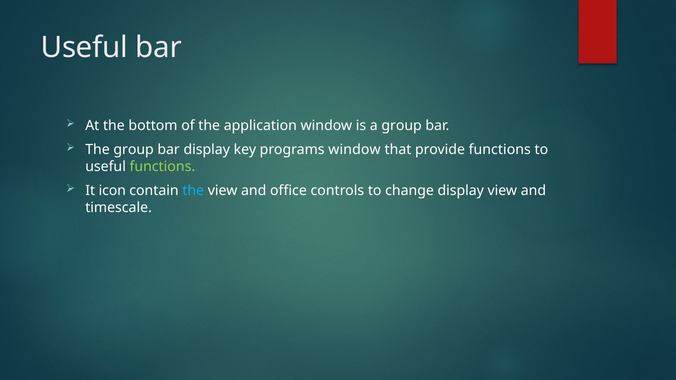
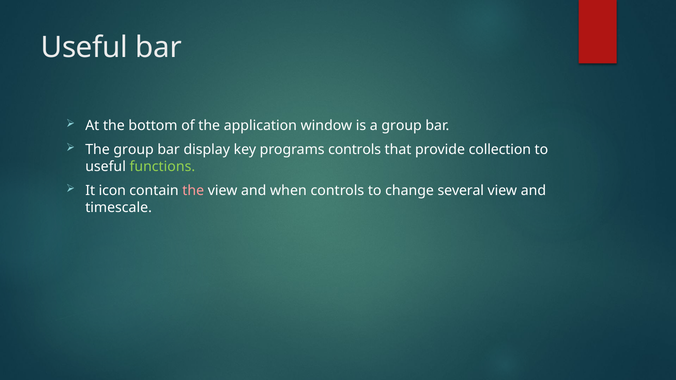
programs window: window -> controls (355, 150)
provide functions: functions -> collection (500, 150)
the colour: light blue -> pink (193, 191)
office: office -> when (288, 191)
change display: display -> several (461, 191)
